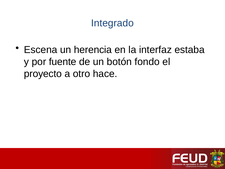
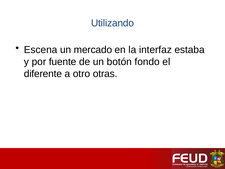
Integrado: Integrado -> Utilizando (113, 23)
herencia: herencia -> mercado (93, 50)
proyecto: proyecto -> diferente (43, 74)
hace: hace -> otras (105, 74)
